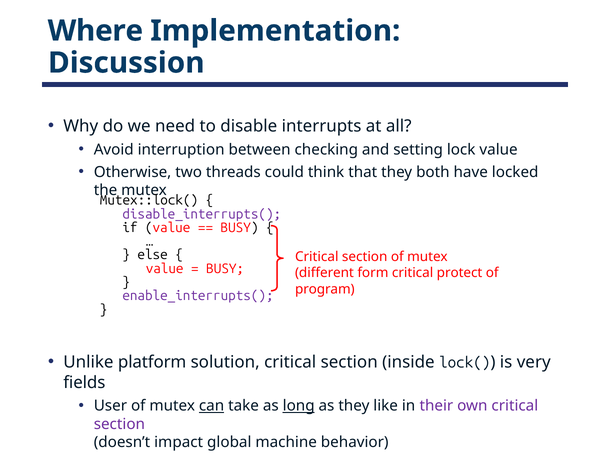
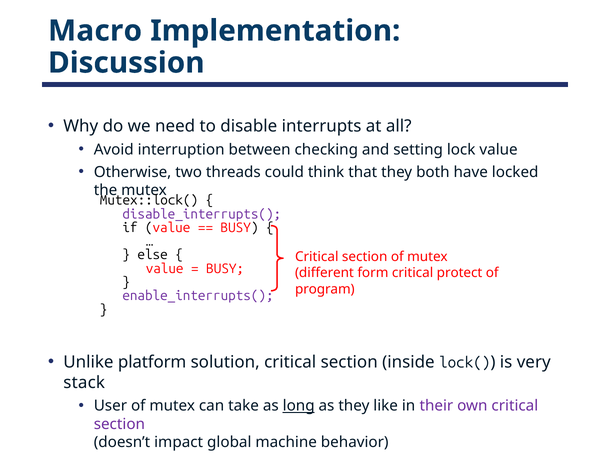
Where: Where -> Macro (95, 31)
fields: fields -> stack (84, 383)
can underline: present -> none (212, 406)
